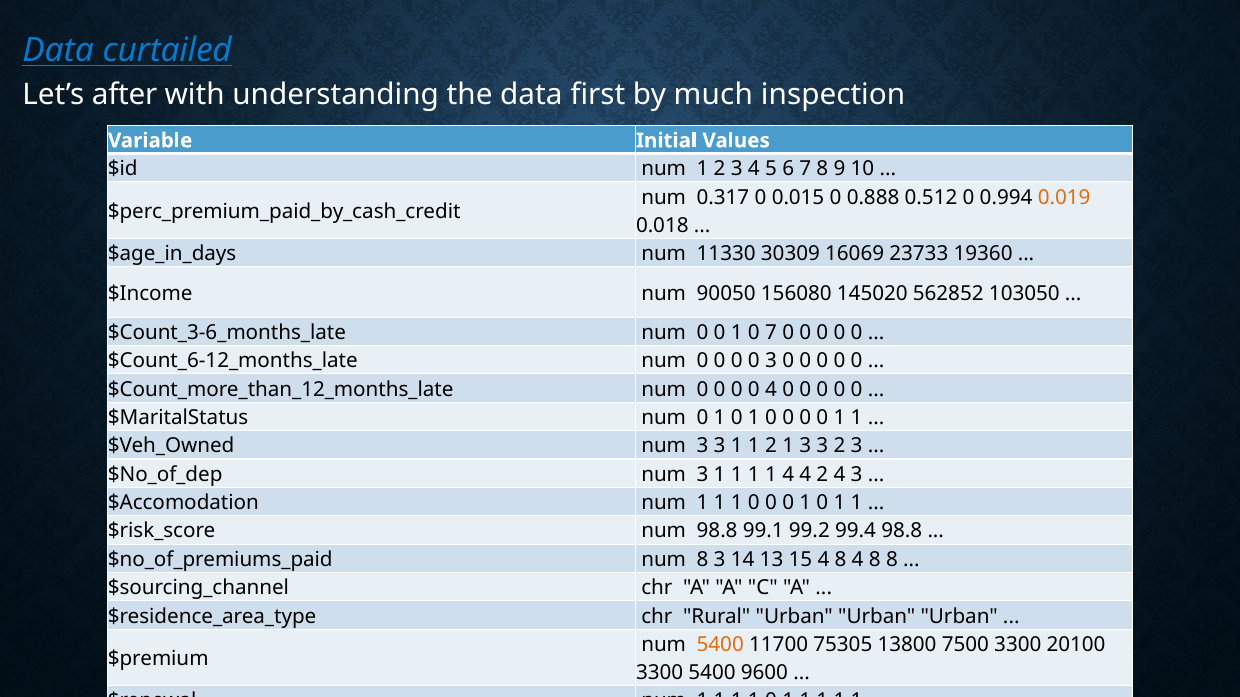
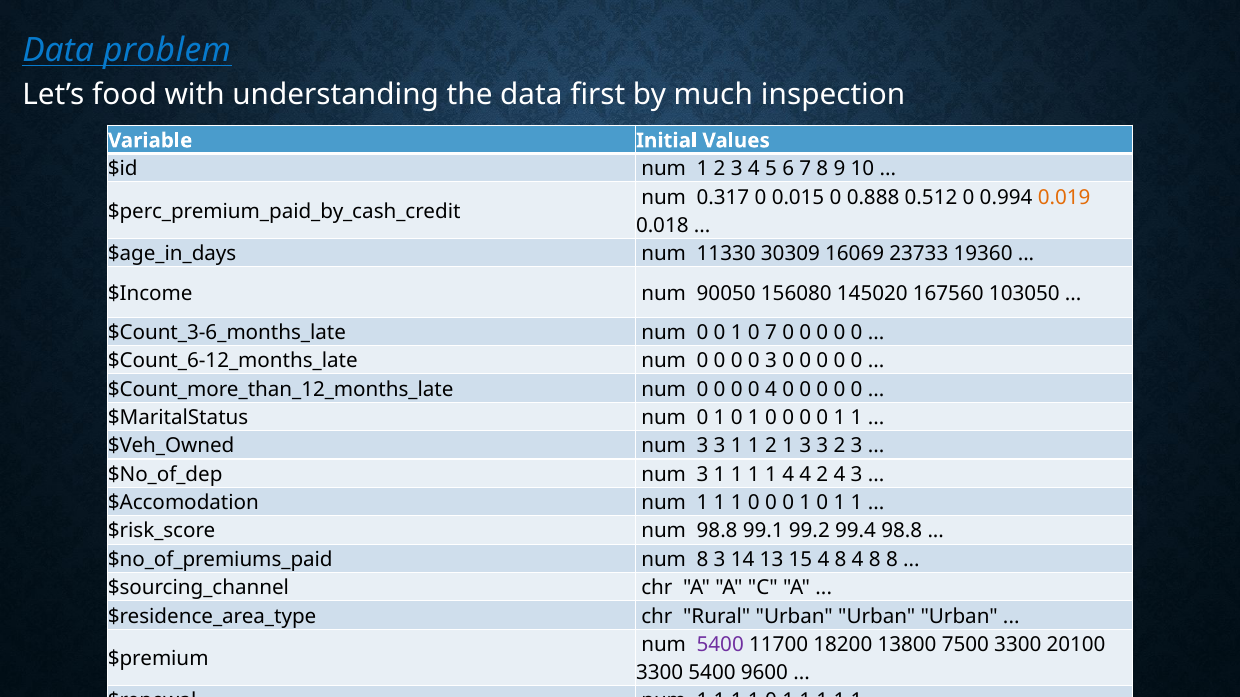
curtailed: curtailed -> problem (167, 50)
after: after -> food (124, 95)
562852: 562852 -> 167560 (948, 293)
5400 colour: orange -> purple (720, 645)
75305: 75305 -> 18200 (843, 645)
